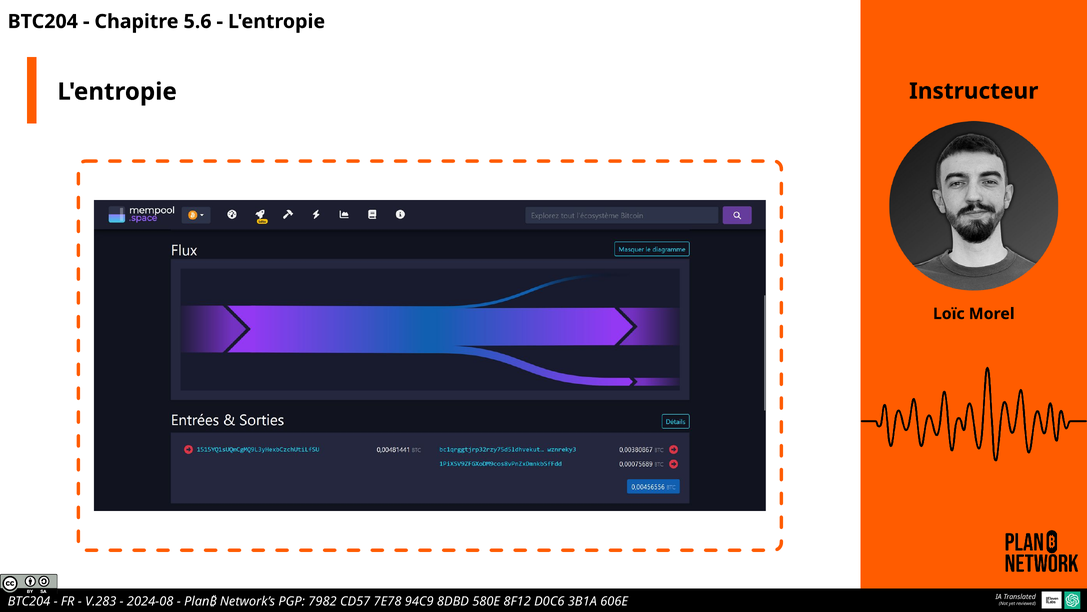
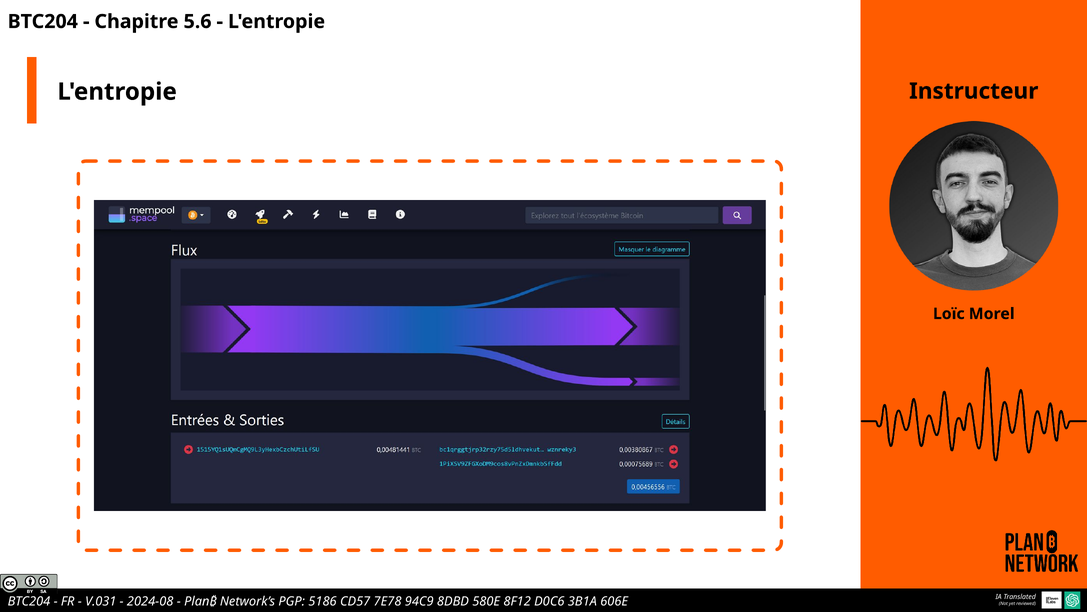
V.283: V.283 -> V.031 (101, 601)
7982: 7982 -> 5186 (323, 601)
